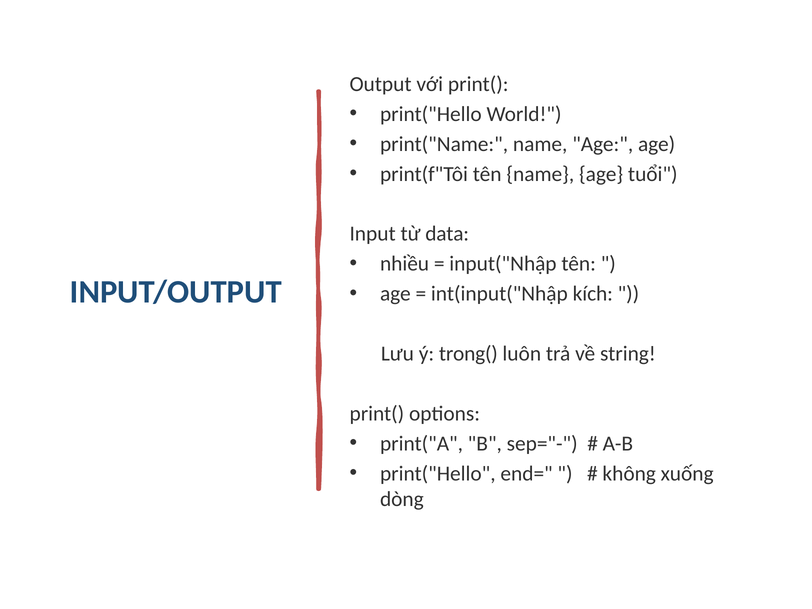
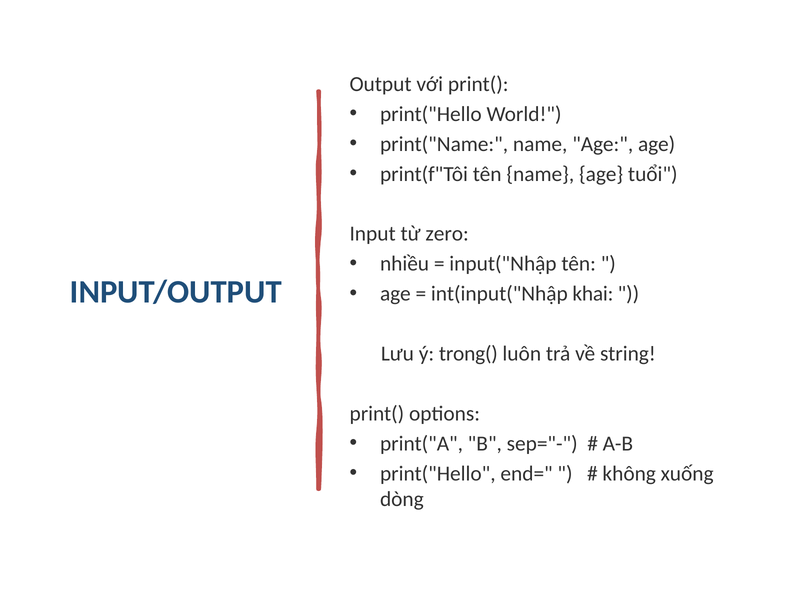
data: data -> zero (447, 234)
kích: kích -> khai (593, 294)
